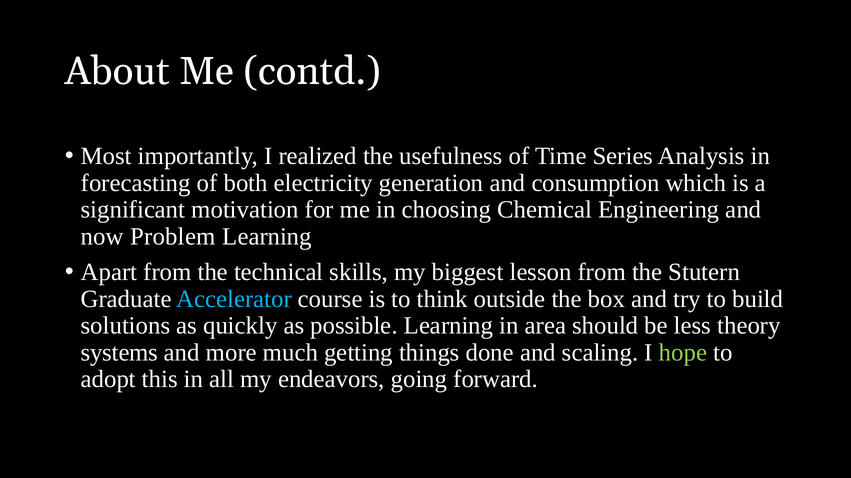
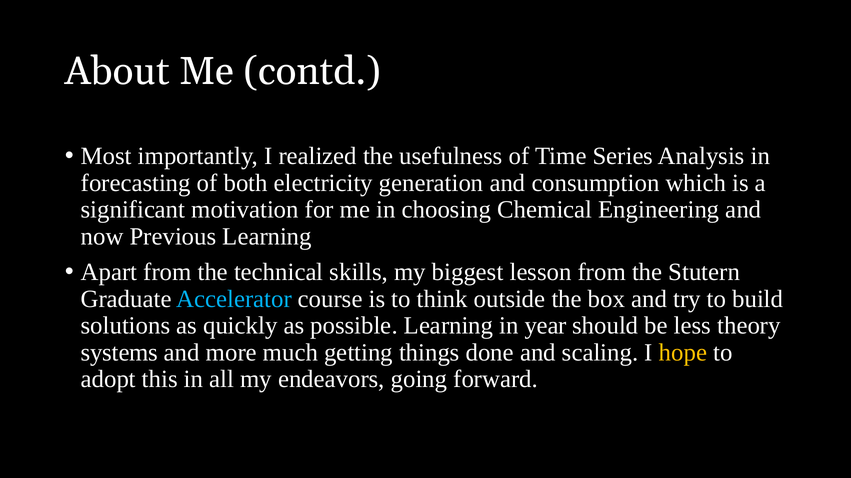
Problem: Problem -> Previous (173, 237)
area: area -> year (546, 326)
hope colour: light green -> yellow (683, 353)
